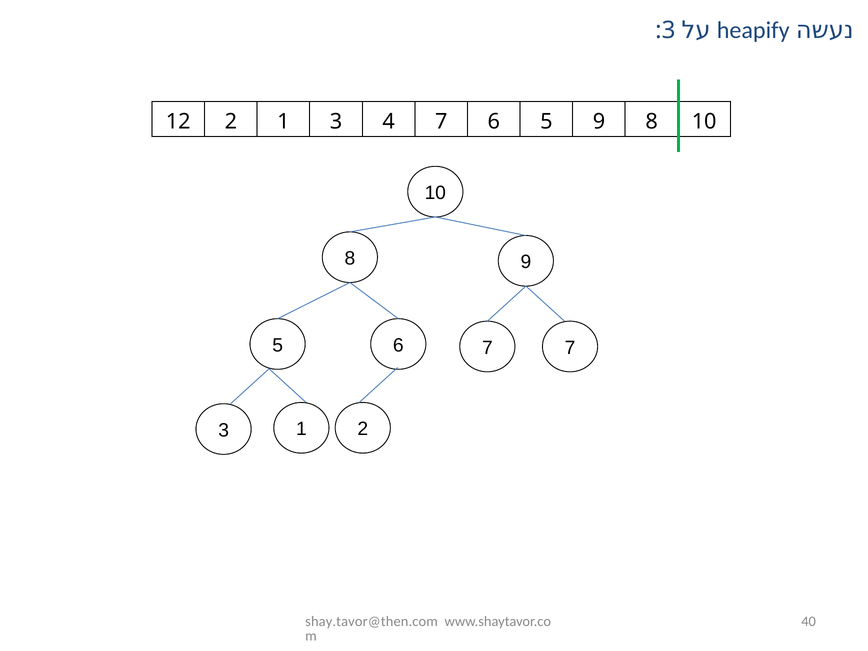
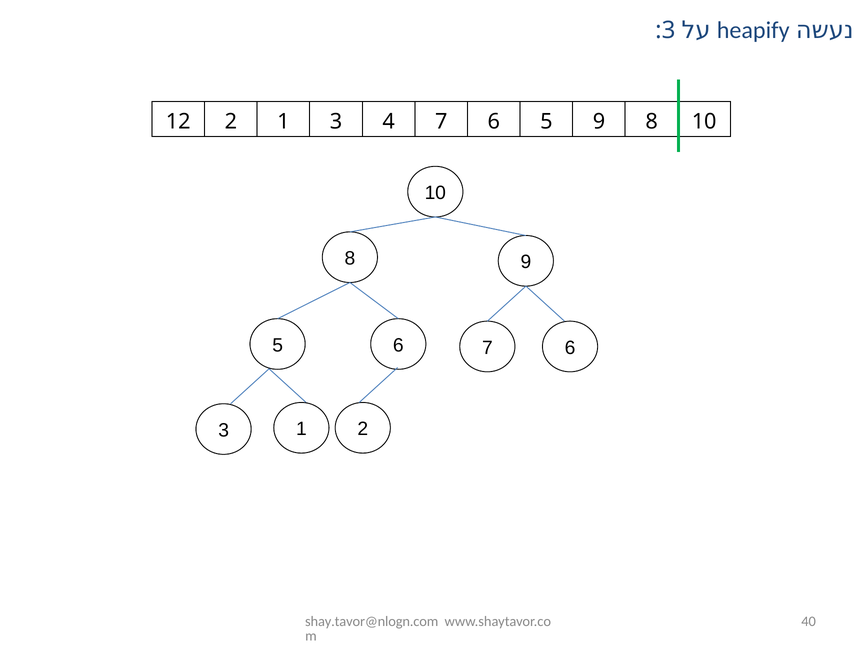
7: 7 -> 6 (570, 348)
shay.tavor@then.com: shay.tavor@then.com -> shay.tavor@nlogn.com (372, 622)
